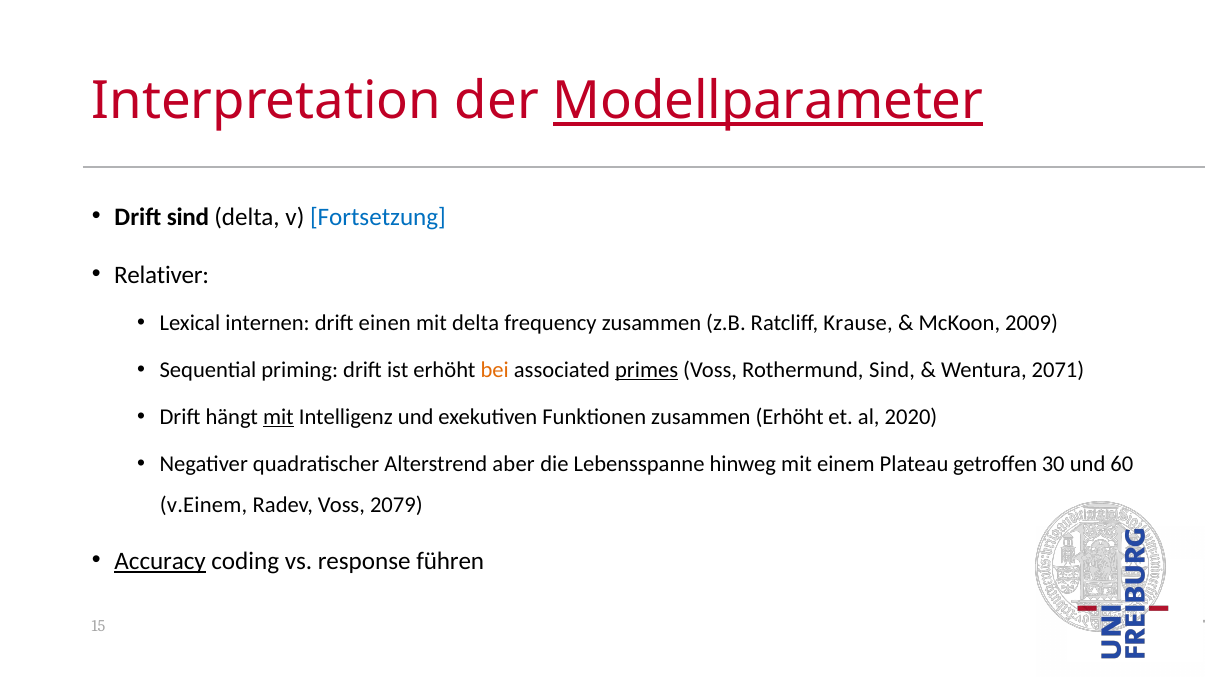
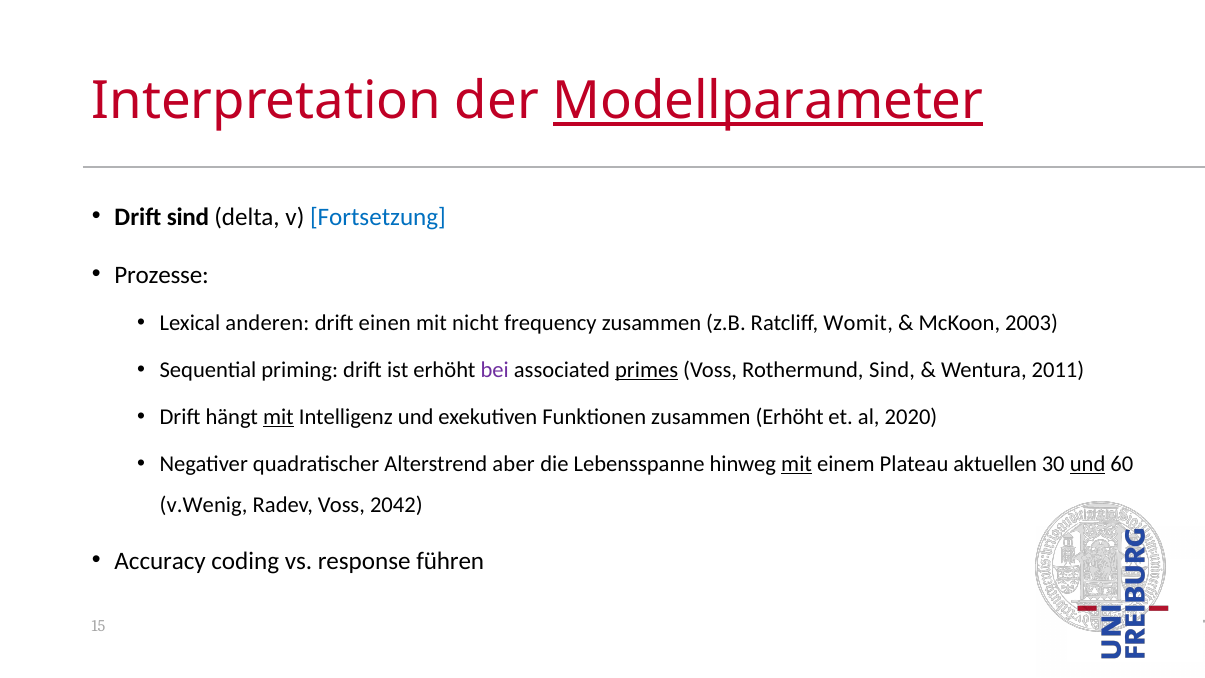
Relativer: Relativer -> Prozesse (162, 275)
internen: internen -> anderen (267, 323)
mit delta: delta -> nicht (476, 323)
Krause: Krause -> Womit (858, 323)
2009: 2009 -> 2003 (1032, 323)
bei colour: orange -> purple (495, 370)
2071: 2071 -> 2011 (1058, 370)
mit underline: none -> present (797, 464)
getroffen: getroffen -> aktuellen (995, 464)
und underline: none -> present (1088, 464)
v.Einem: v.Einem -> v.Wenig (204, 504)
2079: 2079 -> 2042 (396, 504)
Accuracy underline: present -> none (160, 561)
